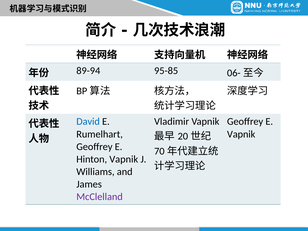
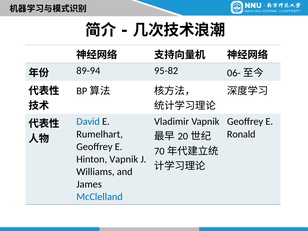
95-85: 95-85 -> 95-82 (166, 71)
Vapnik: Vapnik -> Ronald (241, 134)
McClelland colour: purple -> blue (100, 197)
